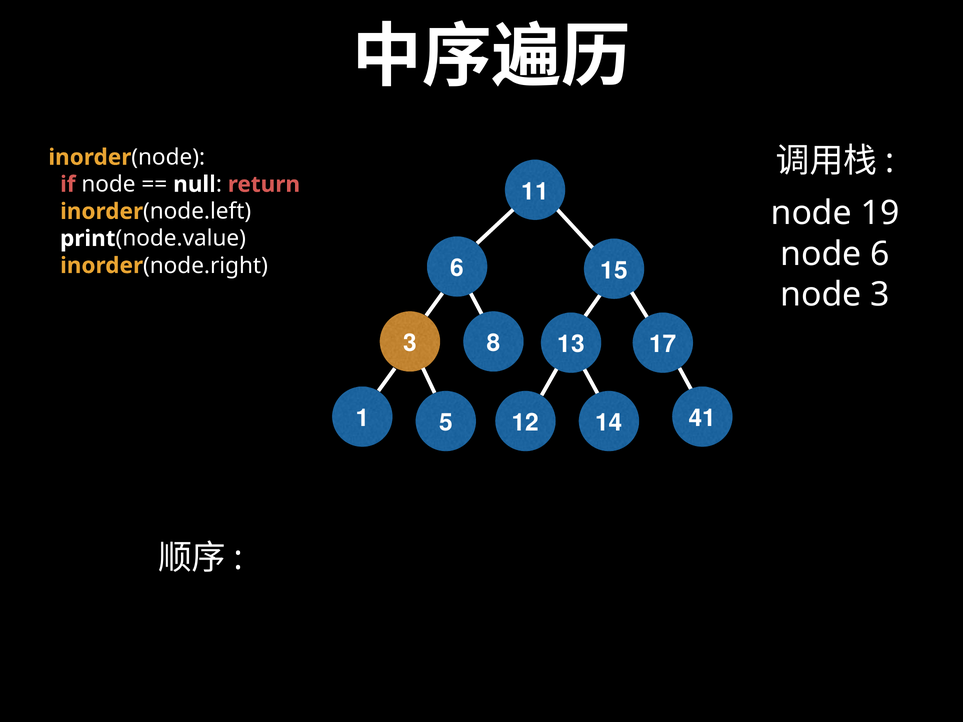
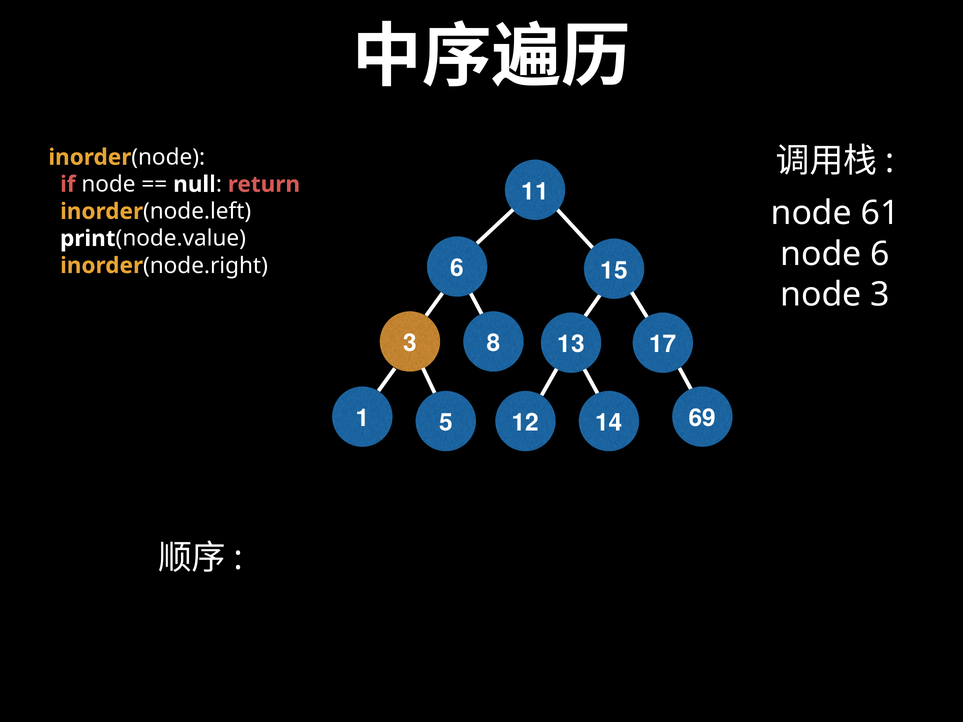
19: 19 -> 61 (880, 213)
41: 41 -> 69 (702, 418)
